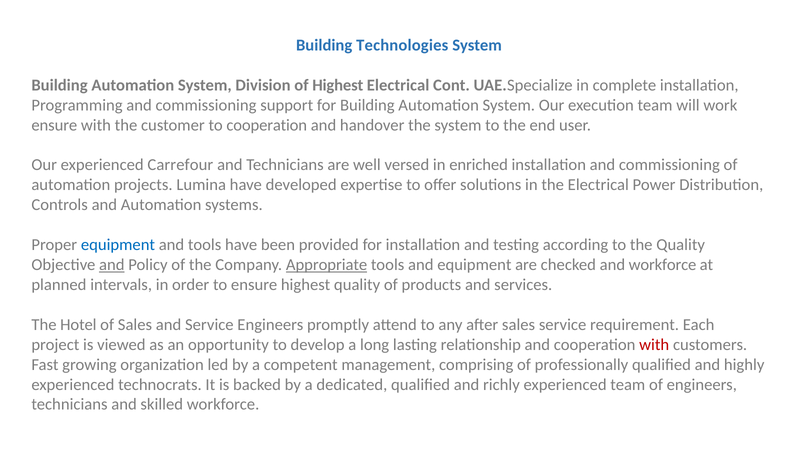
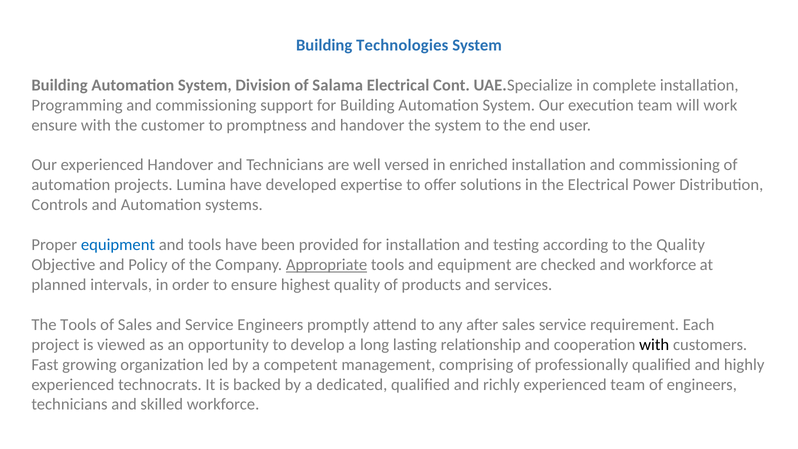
of Highest: Highest -> Salama (338, 85)
to cooperation: cooperation -> promptness (267, 125)
experienced Carrefour: Carrefour -> Handover (180, 165)
and underline: present -> none (112, 265)
The Hotel: Hotel -> Tools (78, 325)
with colour: red -> black (654, 345)
